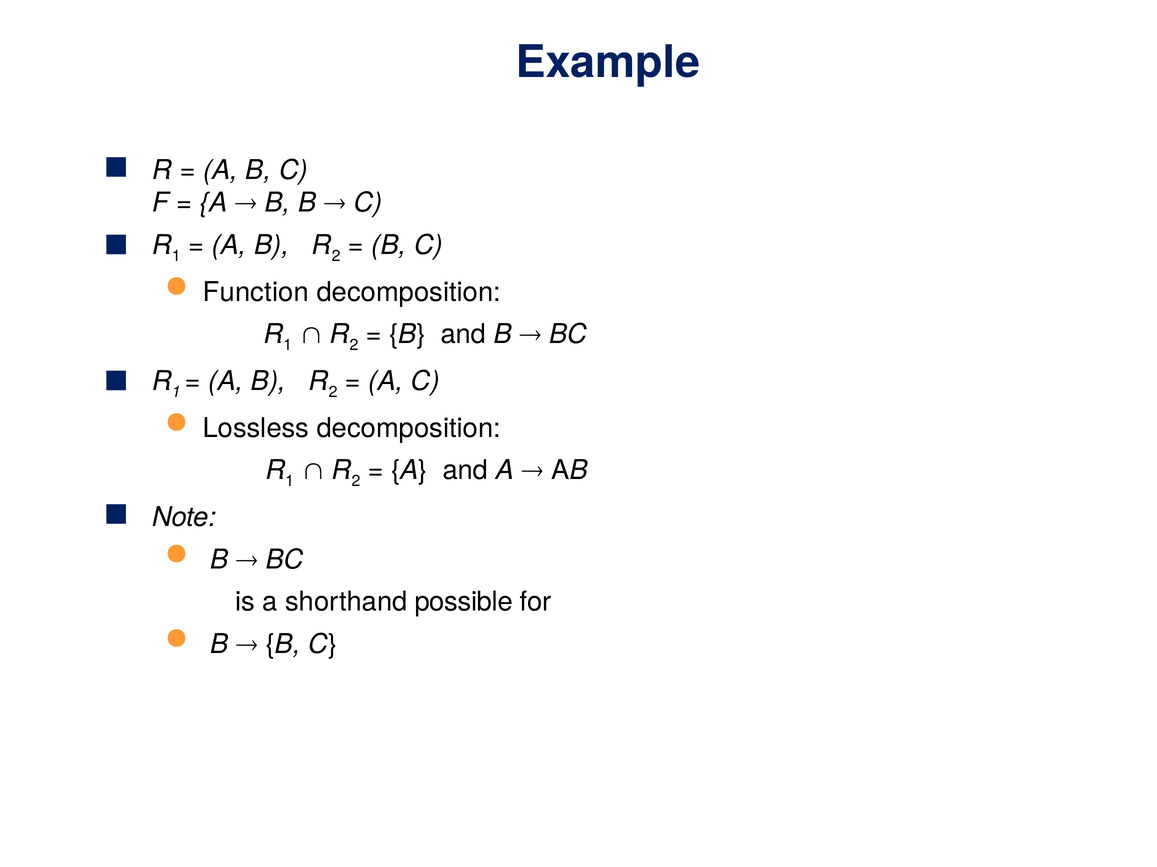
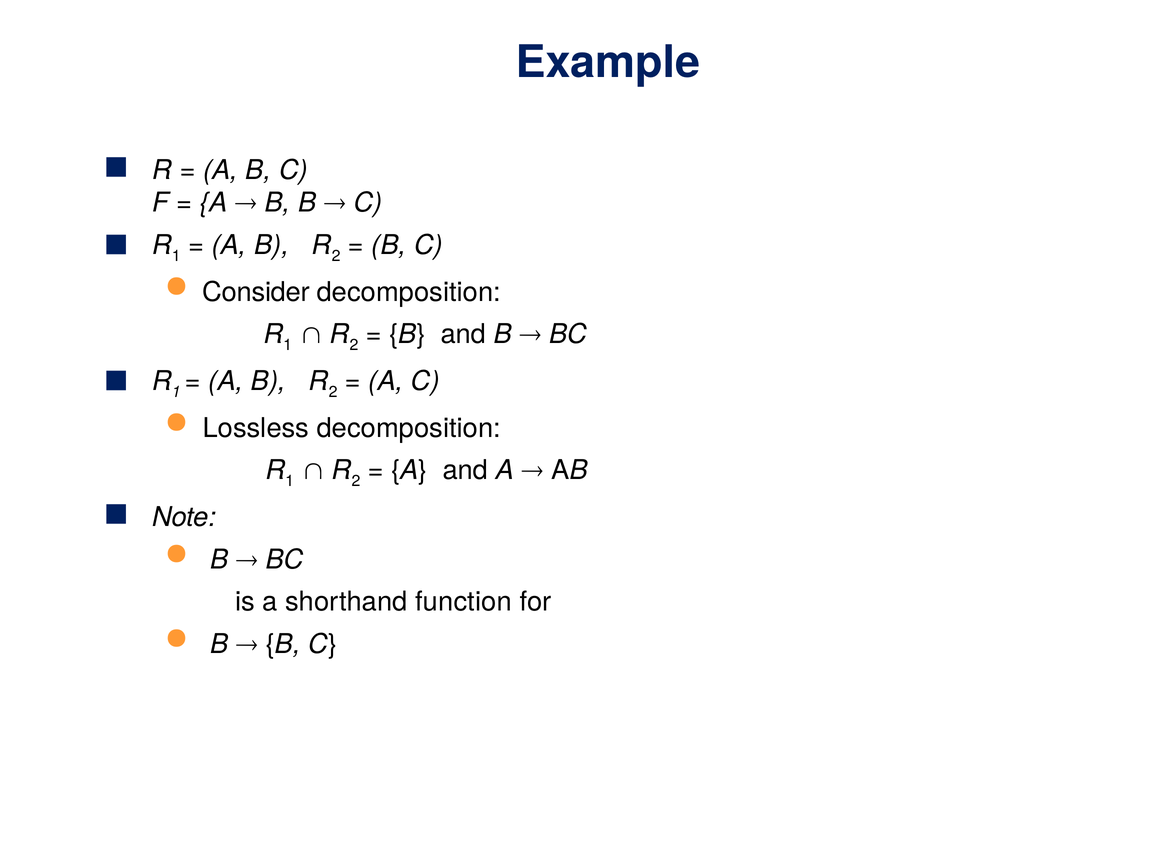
Function: Function -> Consider (256, 292)
possible: possible -> function (463, 602)
